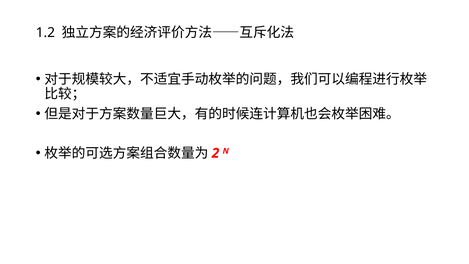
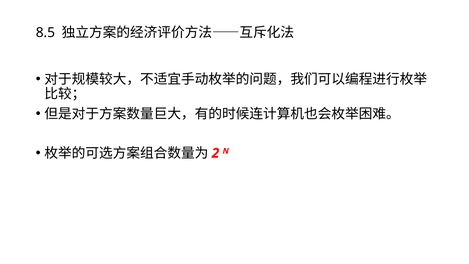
1.2: 1.2 -> 8.5 (45, 33)
